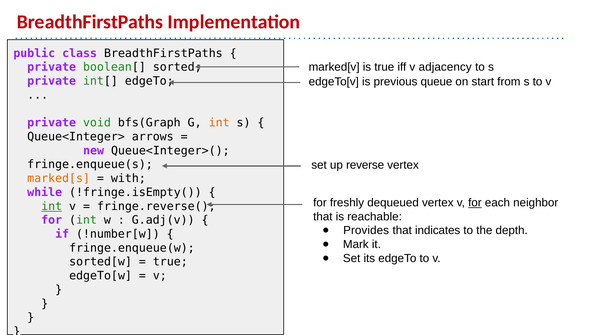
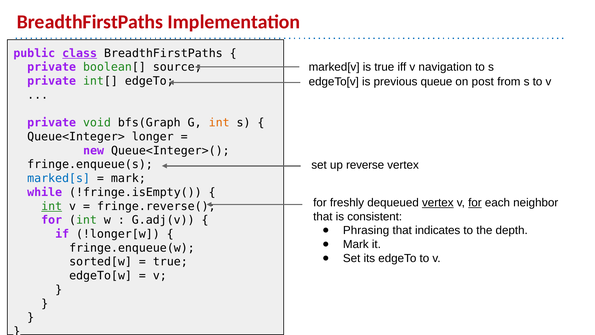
class underline: none -> present (80, 53)
adjacency: adjacency -> navigation (445, 67)
sorted: sorted -> source (177, 67)
start: start -> post (483, 82)
arrows: arrows -> longer (153, 137)
marked[s colour: orange -> blue (59, 178)
with: with -> mark (128, 178)
vertex underline: none -> present (438, 202)
reachable: reachable -> consistent (375, 216)
Provides: Provides -> Phrasing (366, 230)
!number[w: !number[w -> !longer[w (118, 234)
